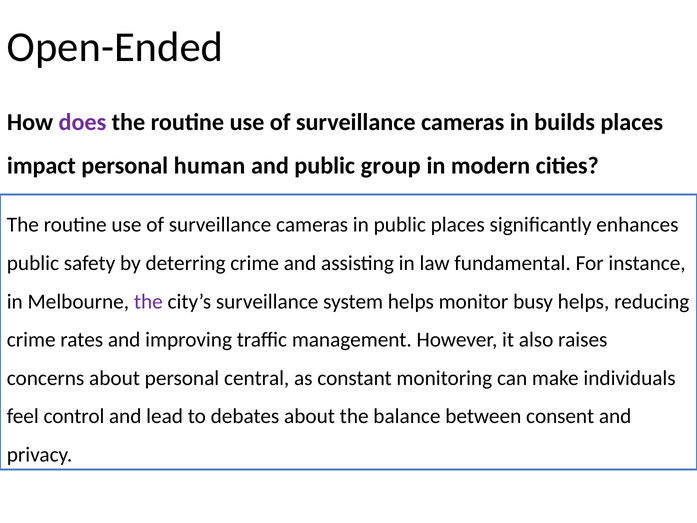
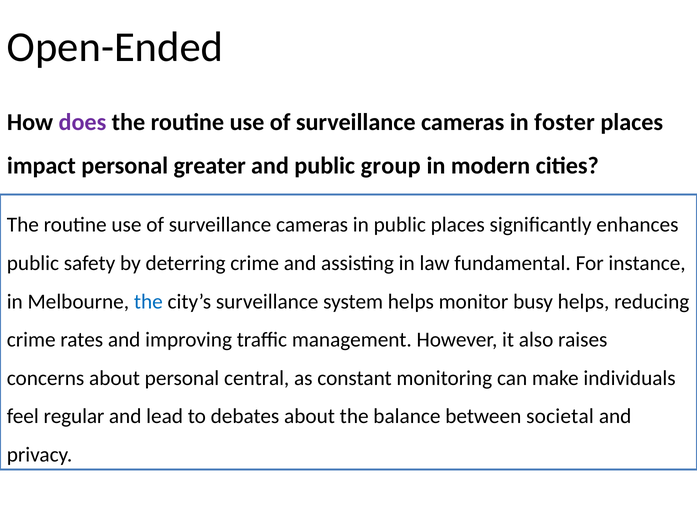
builds: builds -> foster (564, 122)
human: human -> greater (210, 166)
the colour: purple -> blue (148, 301)
control: control -> regular (74, 416)
consent: consent -> societal (560, 416)
